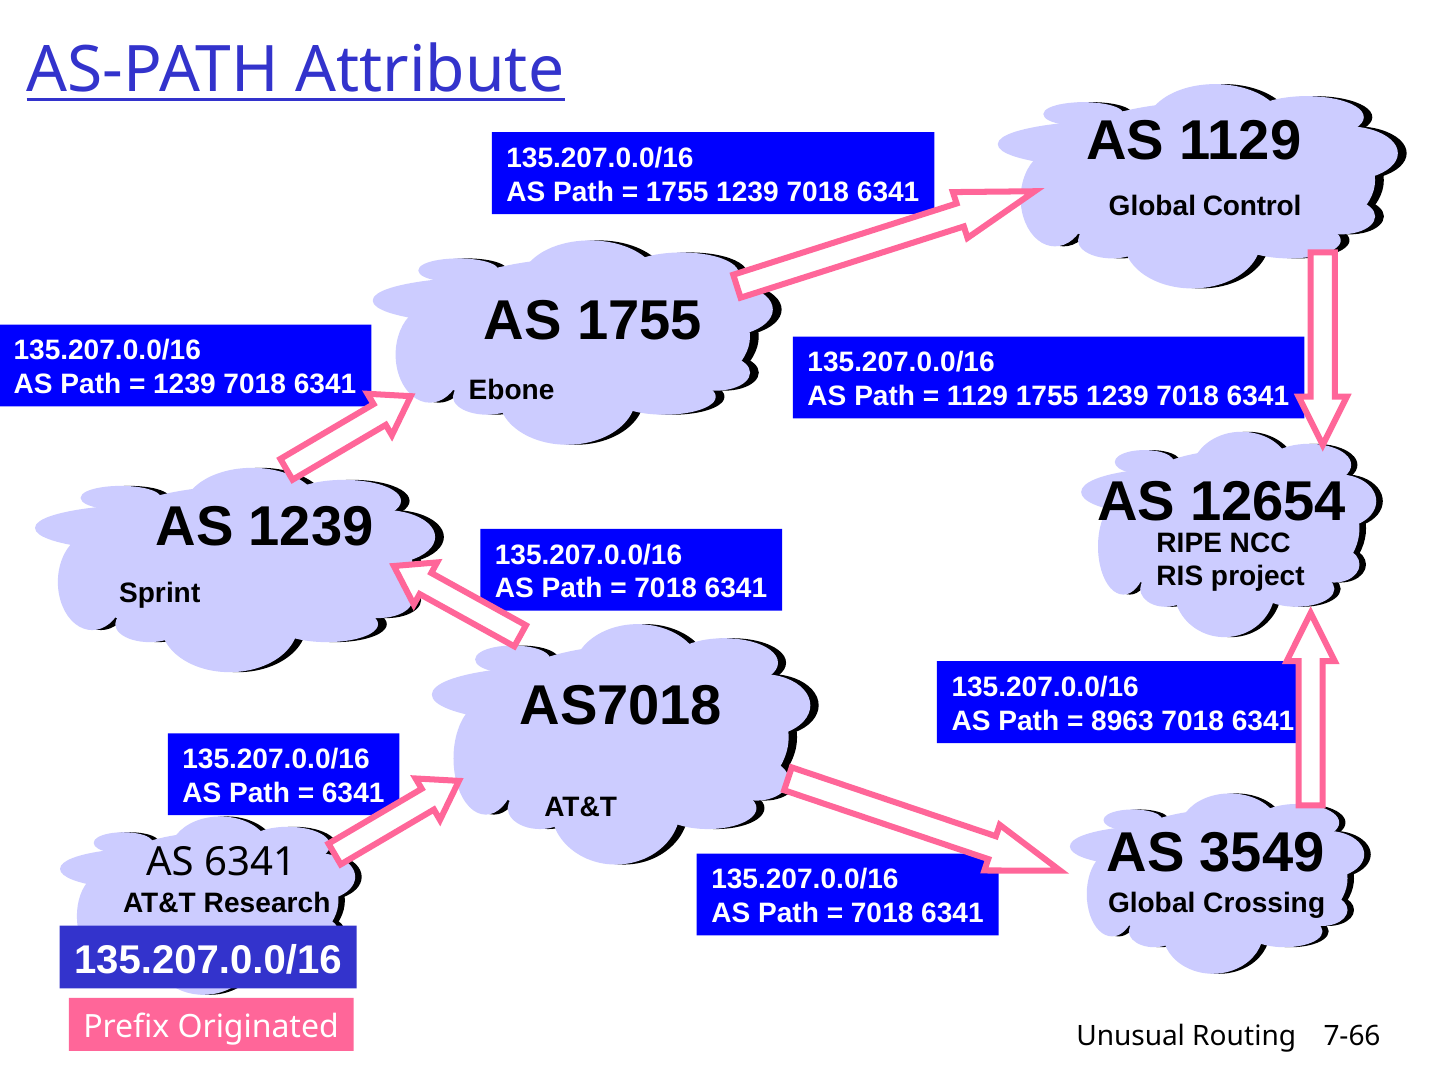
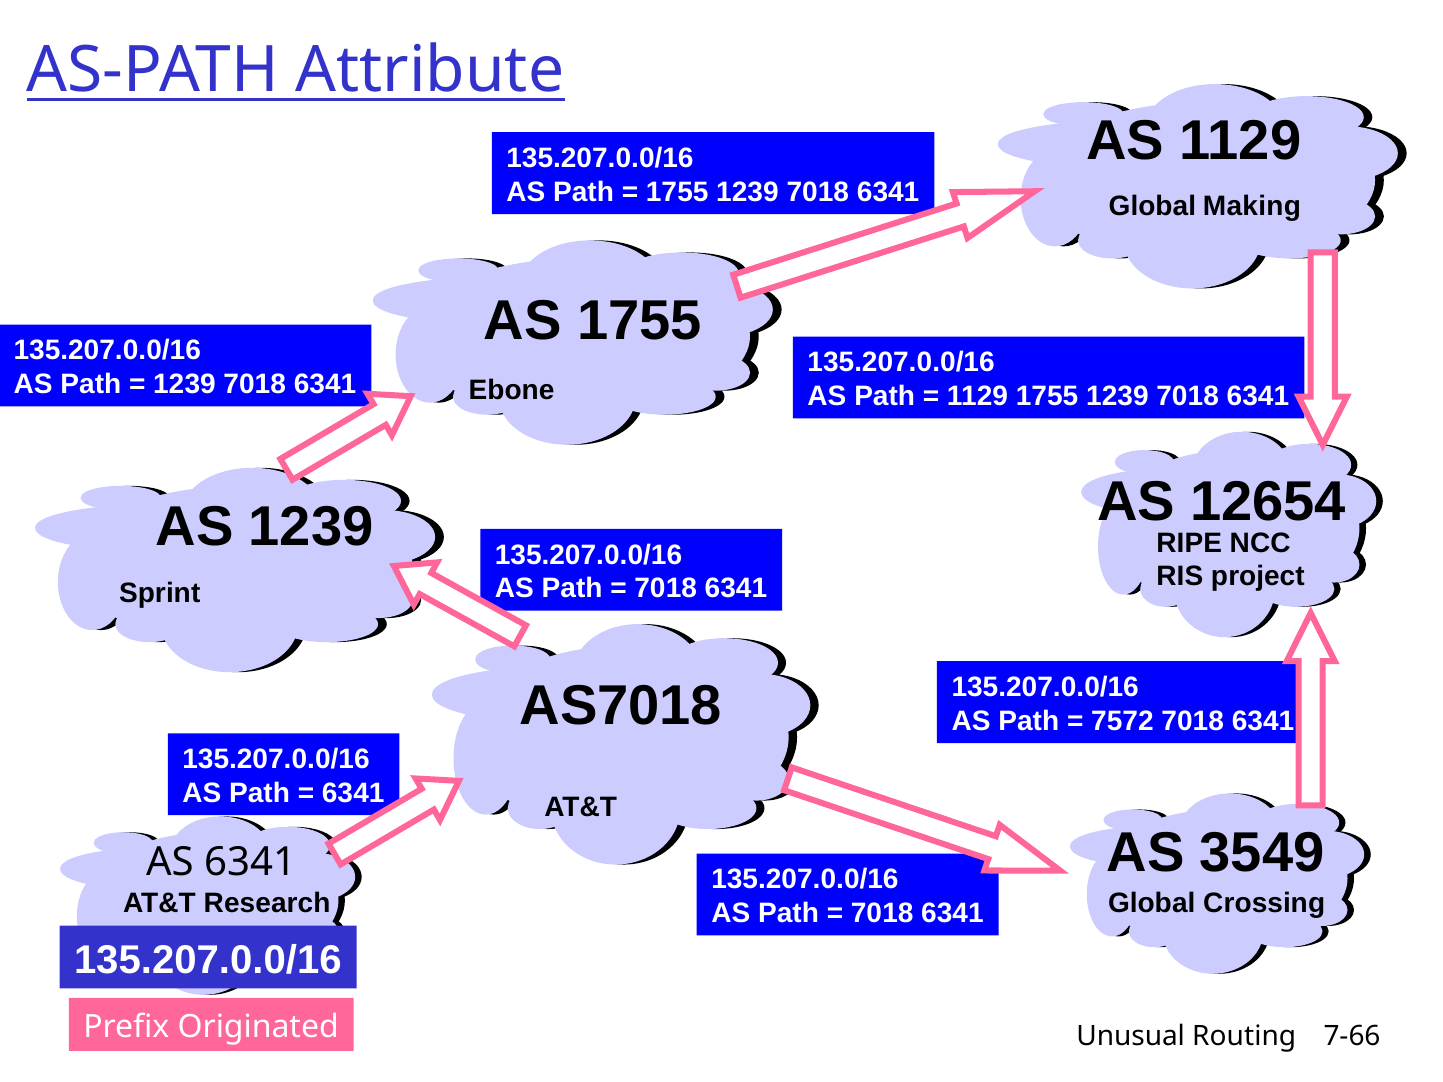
Control: Control -> Making (1252, 206)
8963: 8963 -> 7572 (1122, 721)
